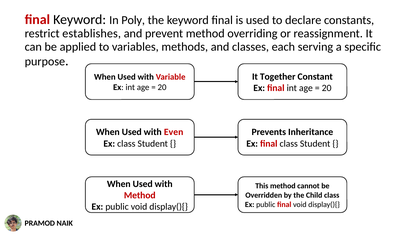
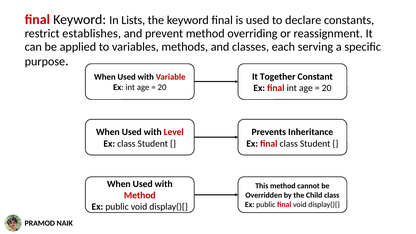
Poly: Poly -> Lists (133, 20)
Even: Even -> Level (174, 132)
